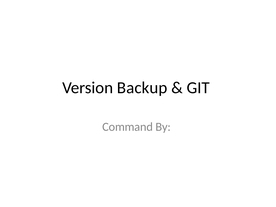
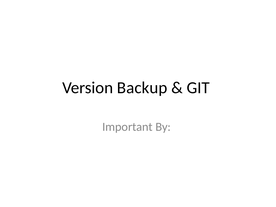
Command: Command -> Important (128, 127)
